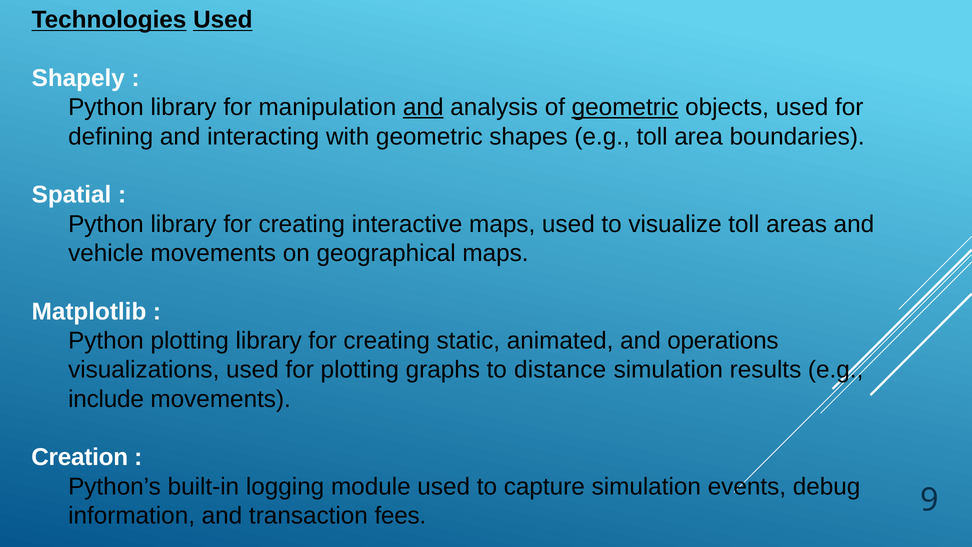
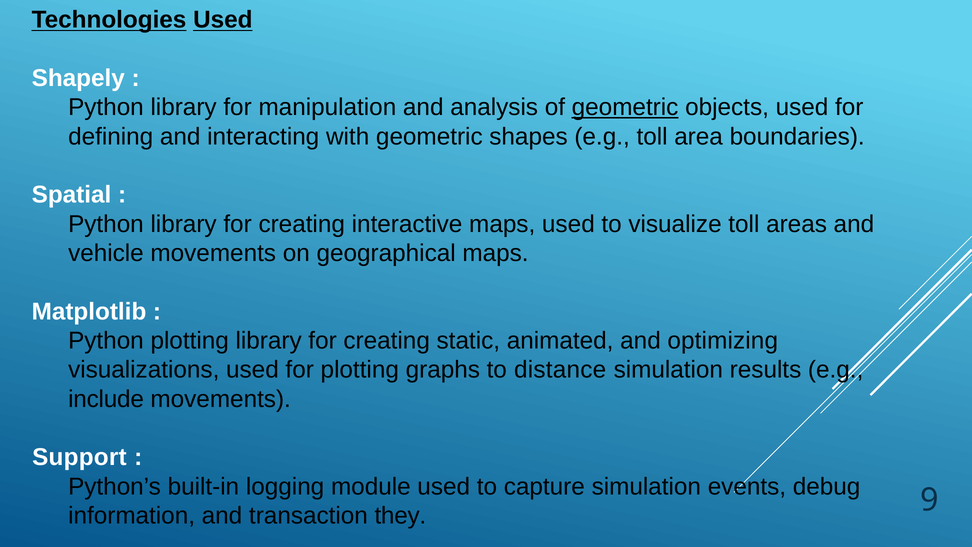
and underline: present -> none (423, 107)
operations: operations -> optimizing (723, 341)
Creation: Creation -> Support (79, 457)
fees: fees -> they (400, 516)
